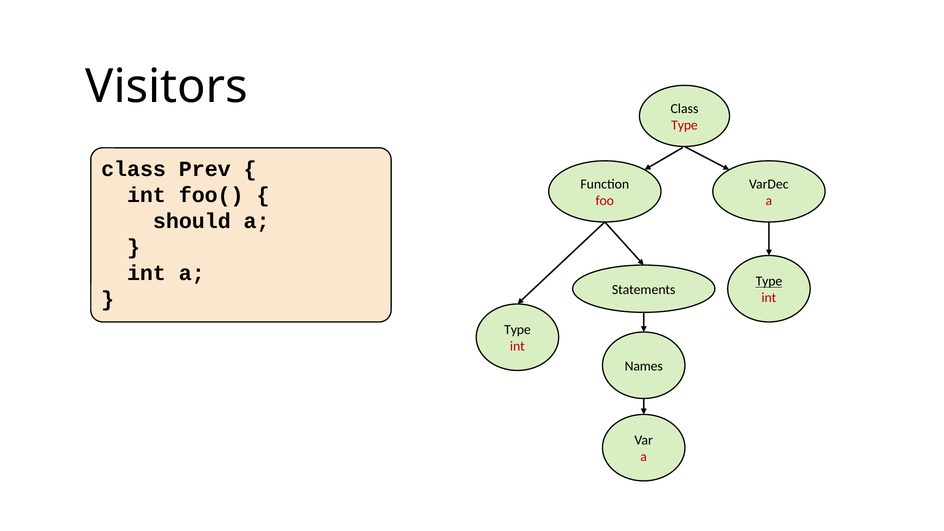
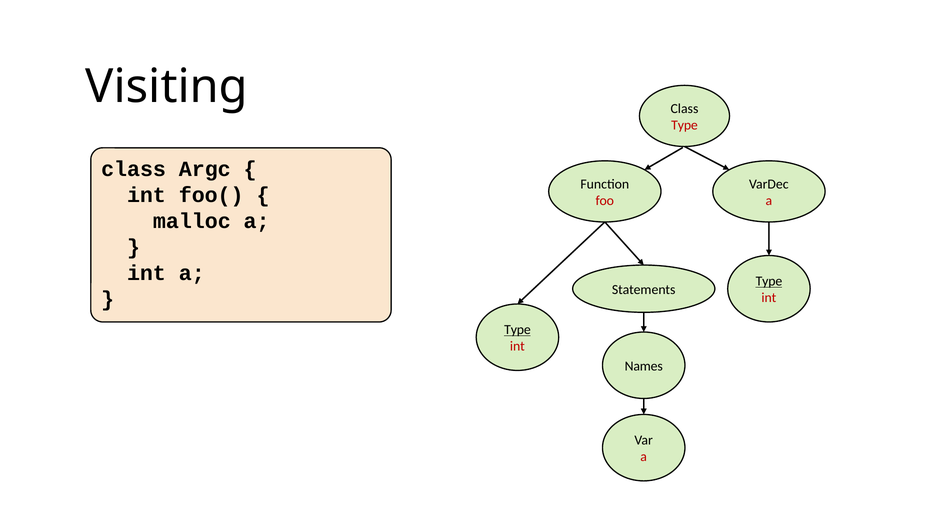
Visitors: Visitors -> Visiting (167, 87)
Prev: Prev -> Argc (205, 169)
should: should -> malloc (192, 221)
Type underline: none -> present (517, 330)
